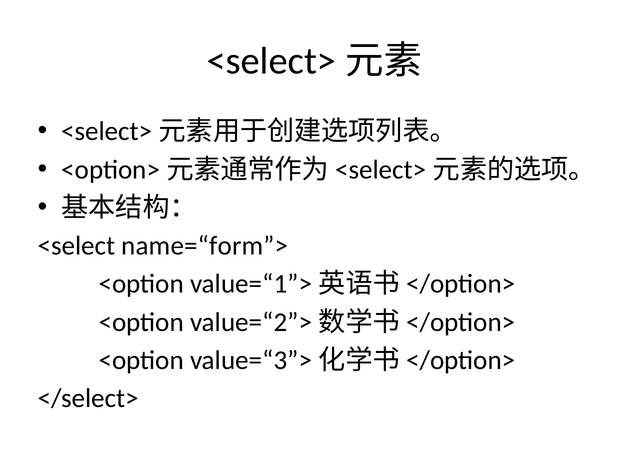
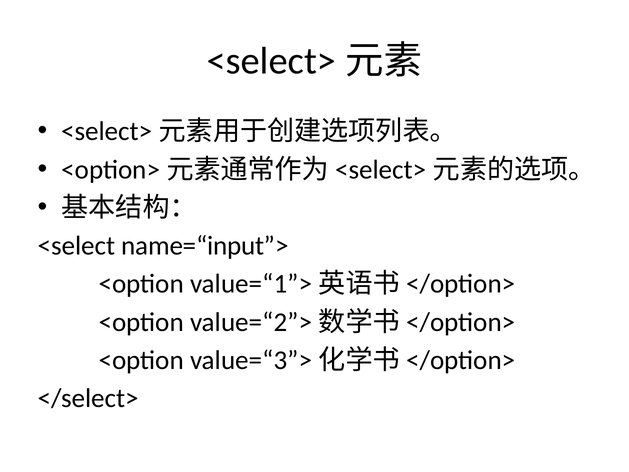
name=“form”>: name=“form”> -> name=“input”> (205, 246)
